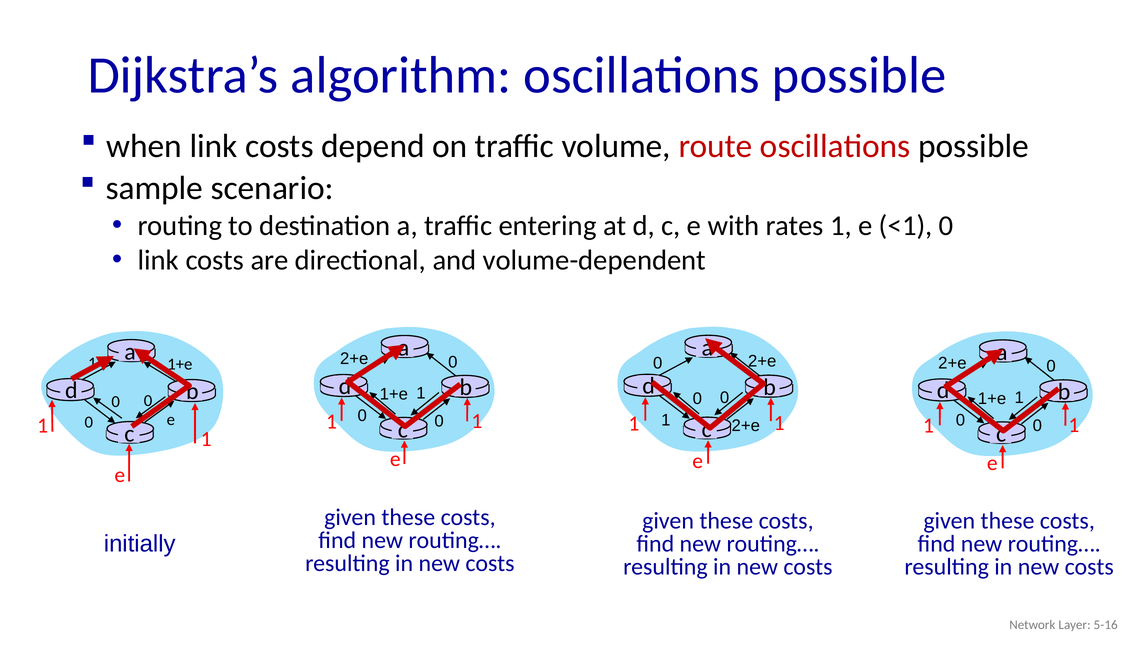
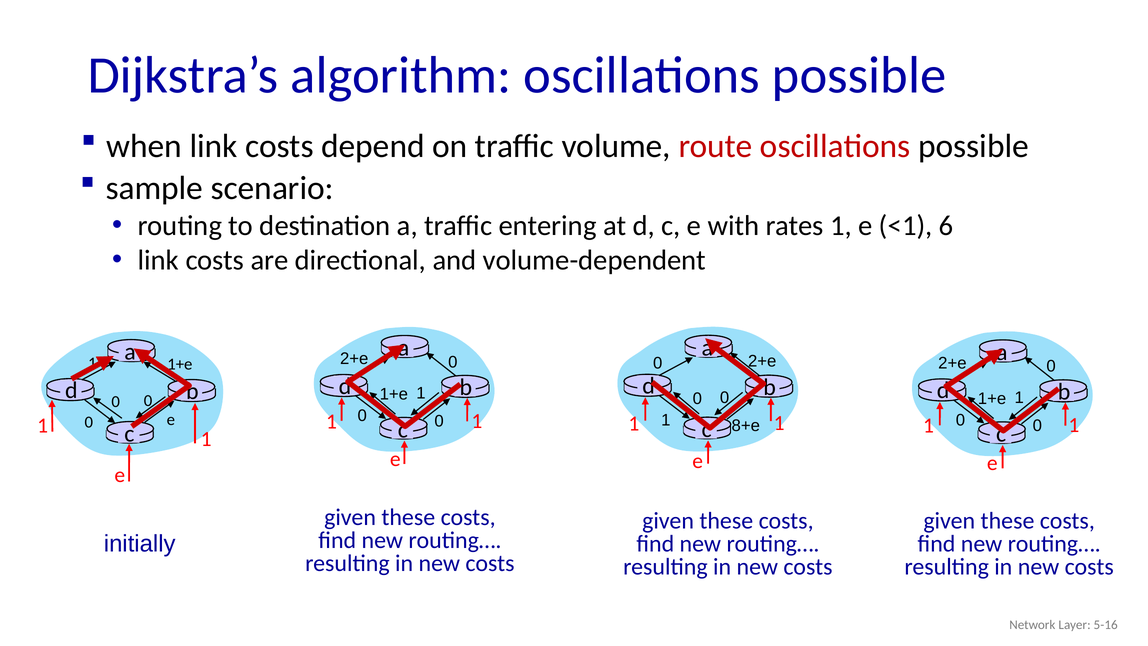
<1 0: 0 -> 6 (946, 226)
2+e: 2+e -> 8+e (746, 425)
